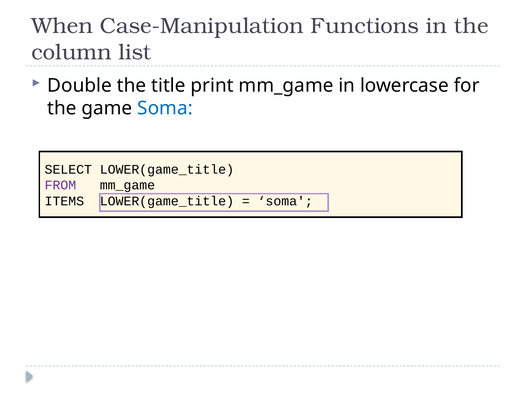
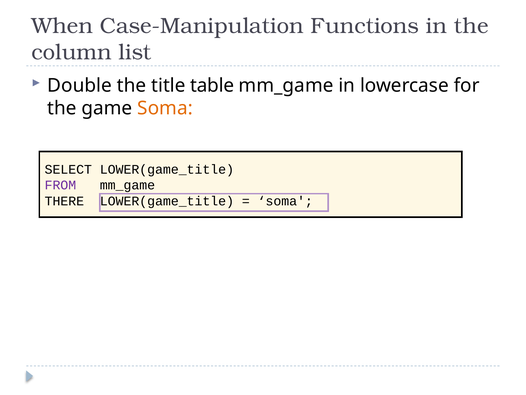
print: print -> table (212, 85)
Soma colour: blue -> orange (165, 108)
ITEMS: ITEMS -> THERE (64, 201)
